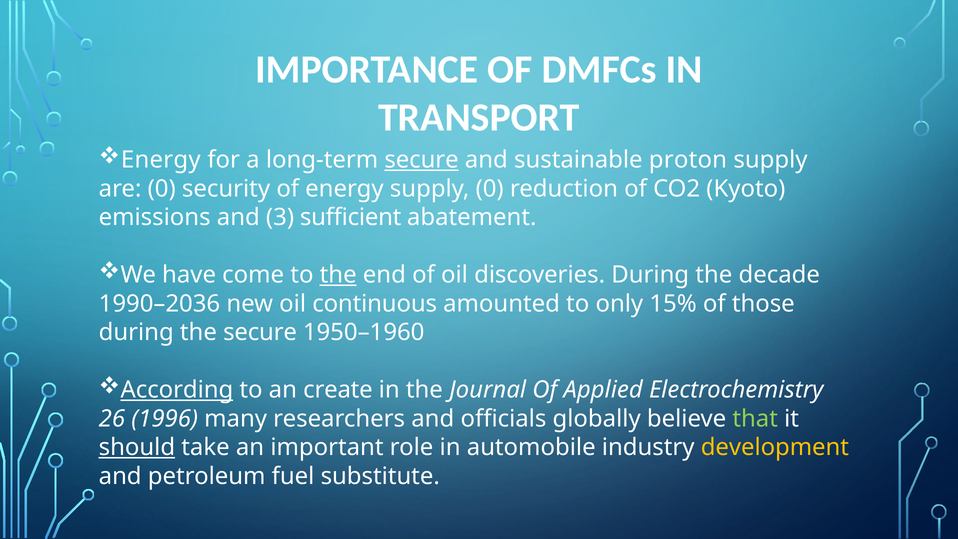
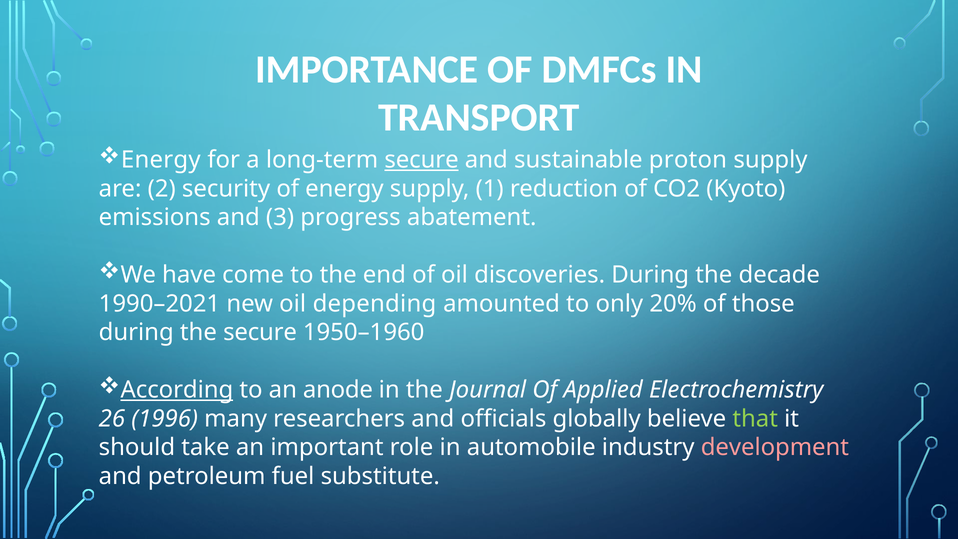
are 0: 0 -> 2 (162, 189)
supply 0: 0 -> 1 (490, 189)
sufficient: sufficient -> progress (351, 217)
the underline: present -> none (338, 275)
1990–2036: 1990–2036 -> 1990–2021 (159, 304)
continuous: continuous -> depending (374, 304)
15%: 15% -> 20% (673, 304)
create: create -> anode (338, 390)
should underline: present -> none (137, 447)
development colour: yellow -> pink (775, 447)
